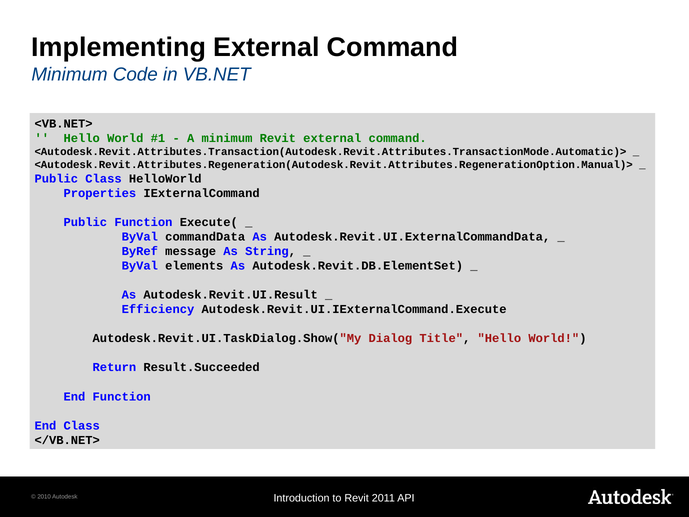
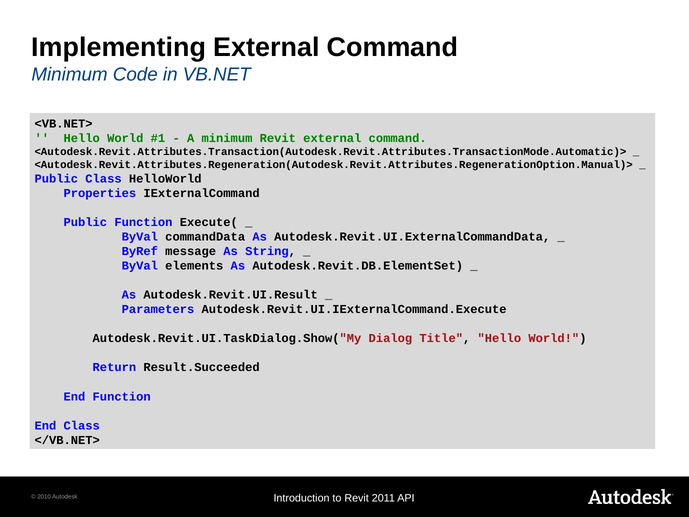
Efficiency: Efficiency -> Parameters (158, 309)
